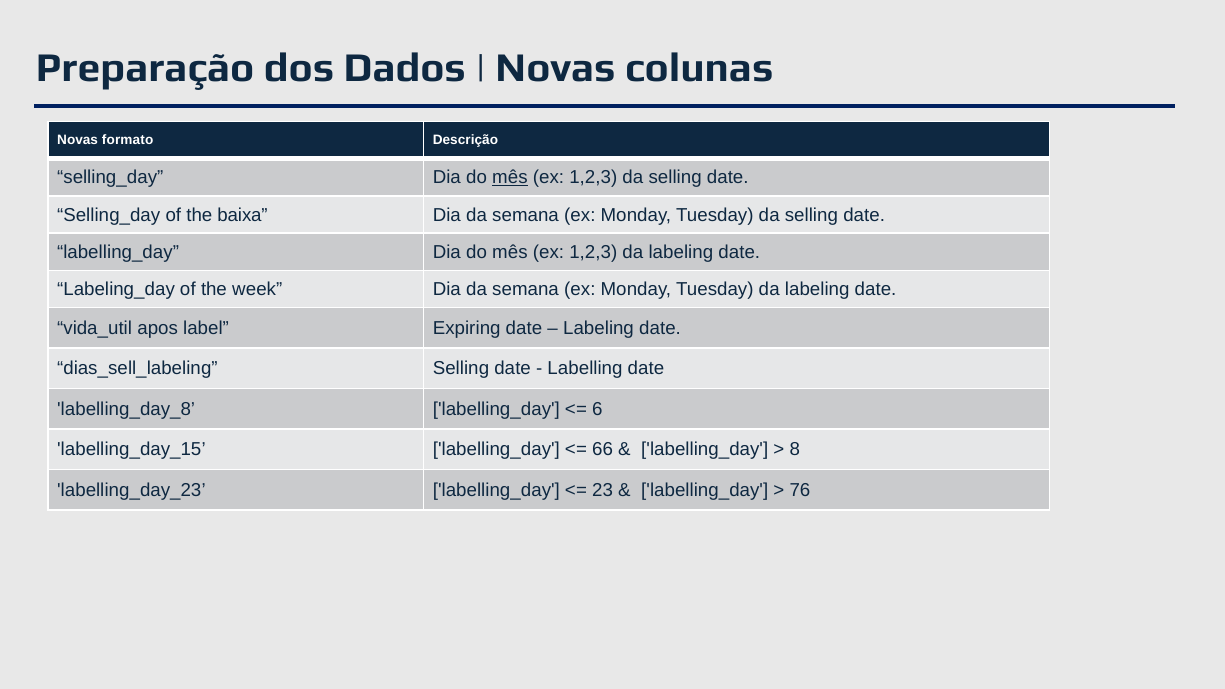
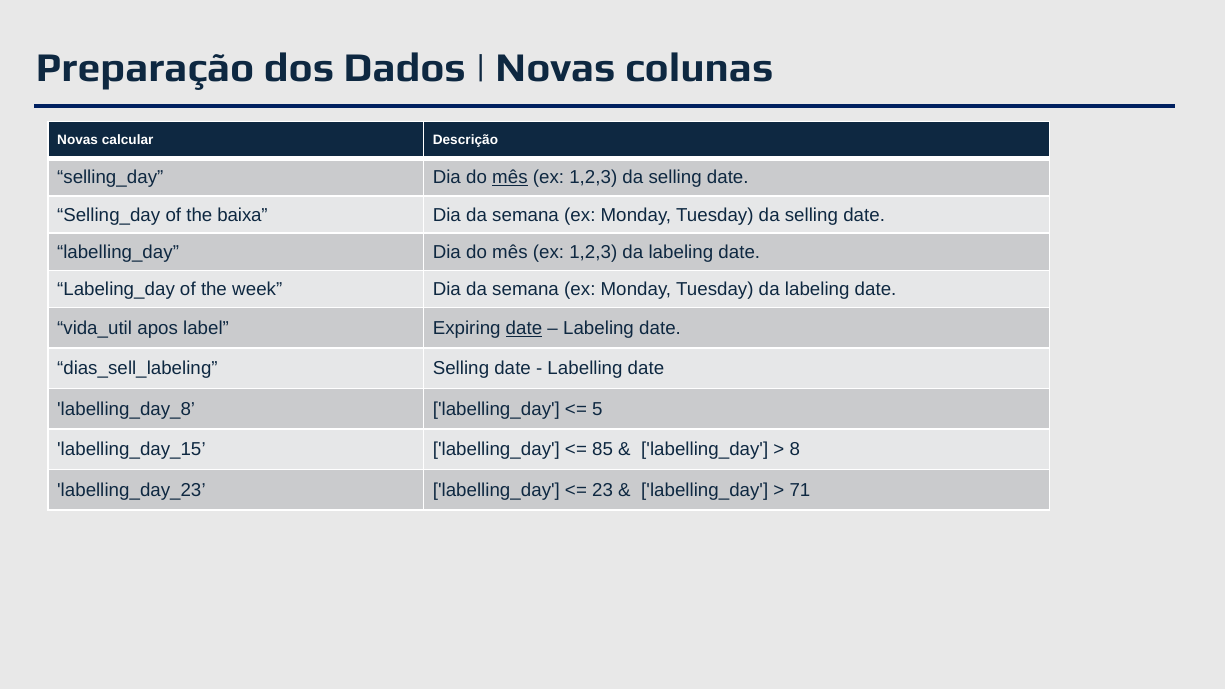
formato: formato -> calcular (128, 140)
date underline: none -> present (524, 328)
6: 6 -> 5 (597, 409)
66: 66 -> 85 (603, 450)
76: 76 -> 71 (800, 490)
